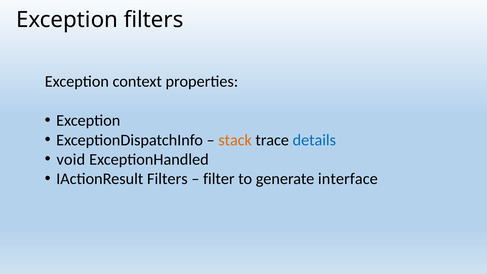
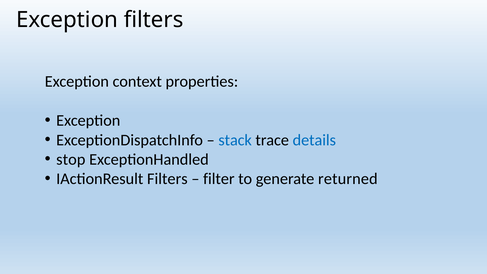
stack colour: orange -> blue (235, 140)
void: void -> stop (71, 159)
interface: interface -> returned (348, 179)
